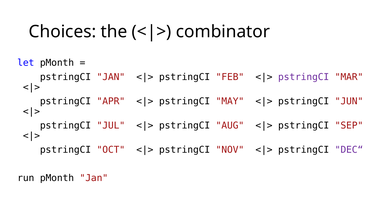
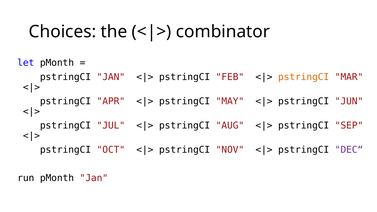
pstringCI colour: purple -> orange (304, 77)
